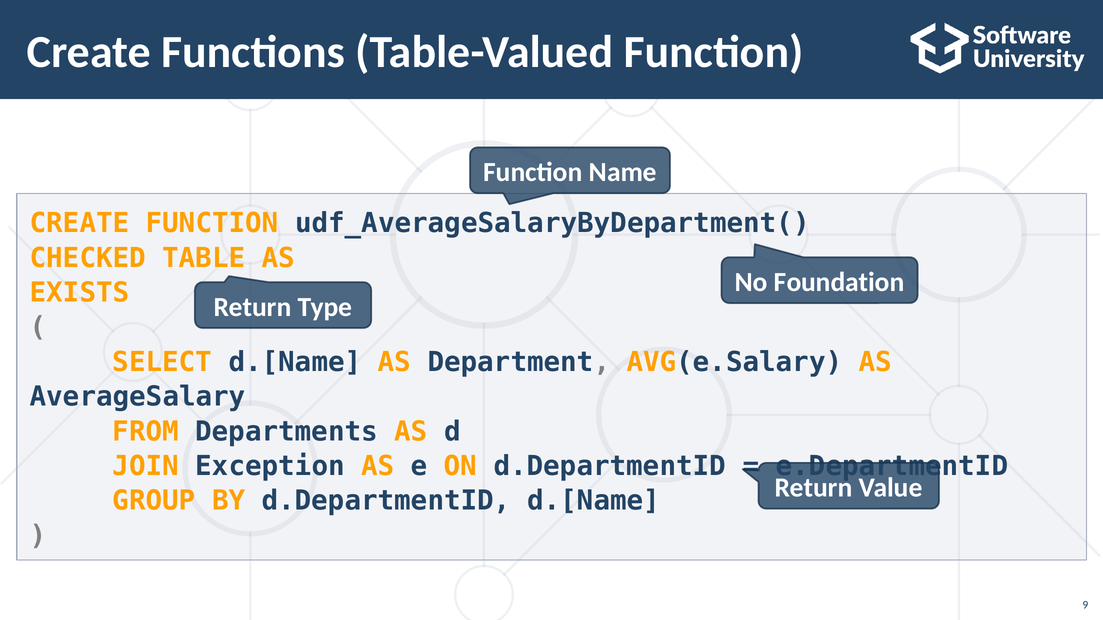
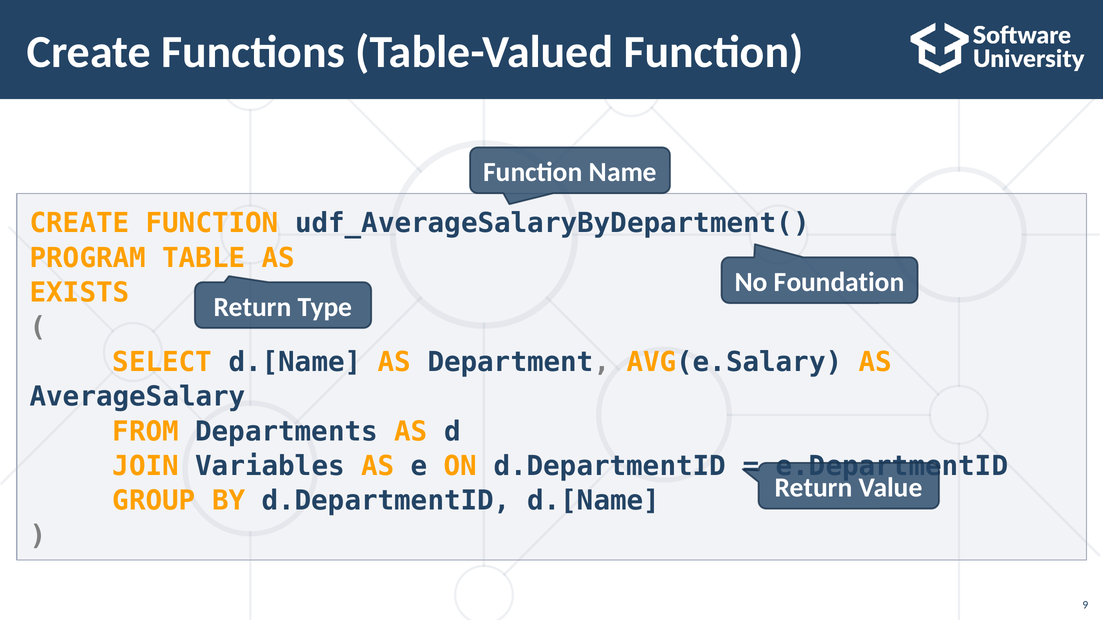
CHECKED: CHECKED -> PROGRAM (88, 258)
Exception: Exception -> Variables (270, 466)
